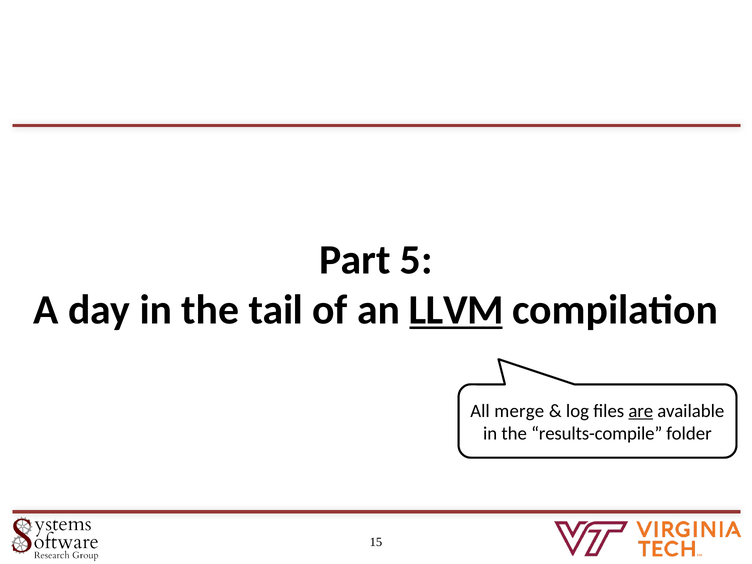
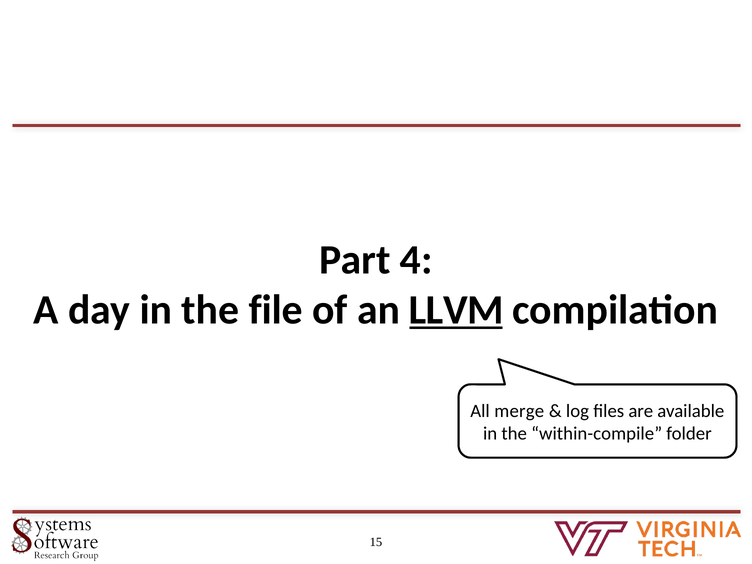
5: 5 -> 4 (416, 260)
tail: tail -> file (276, 310)
are underline: present -> none (641, 411)
results-compile: results-compile -> within-compile (597, 434)
